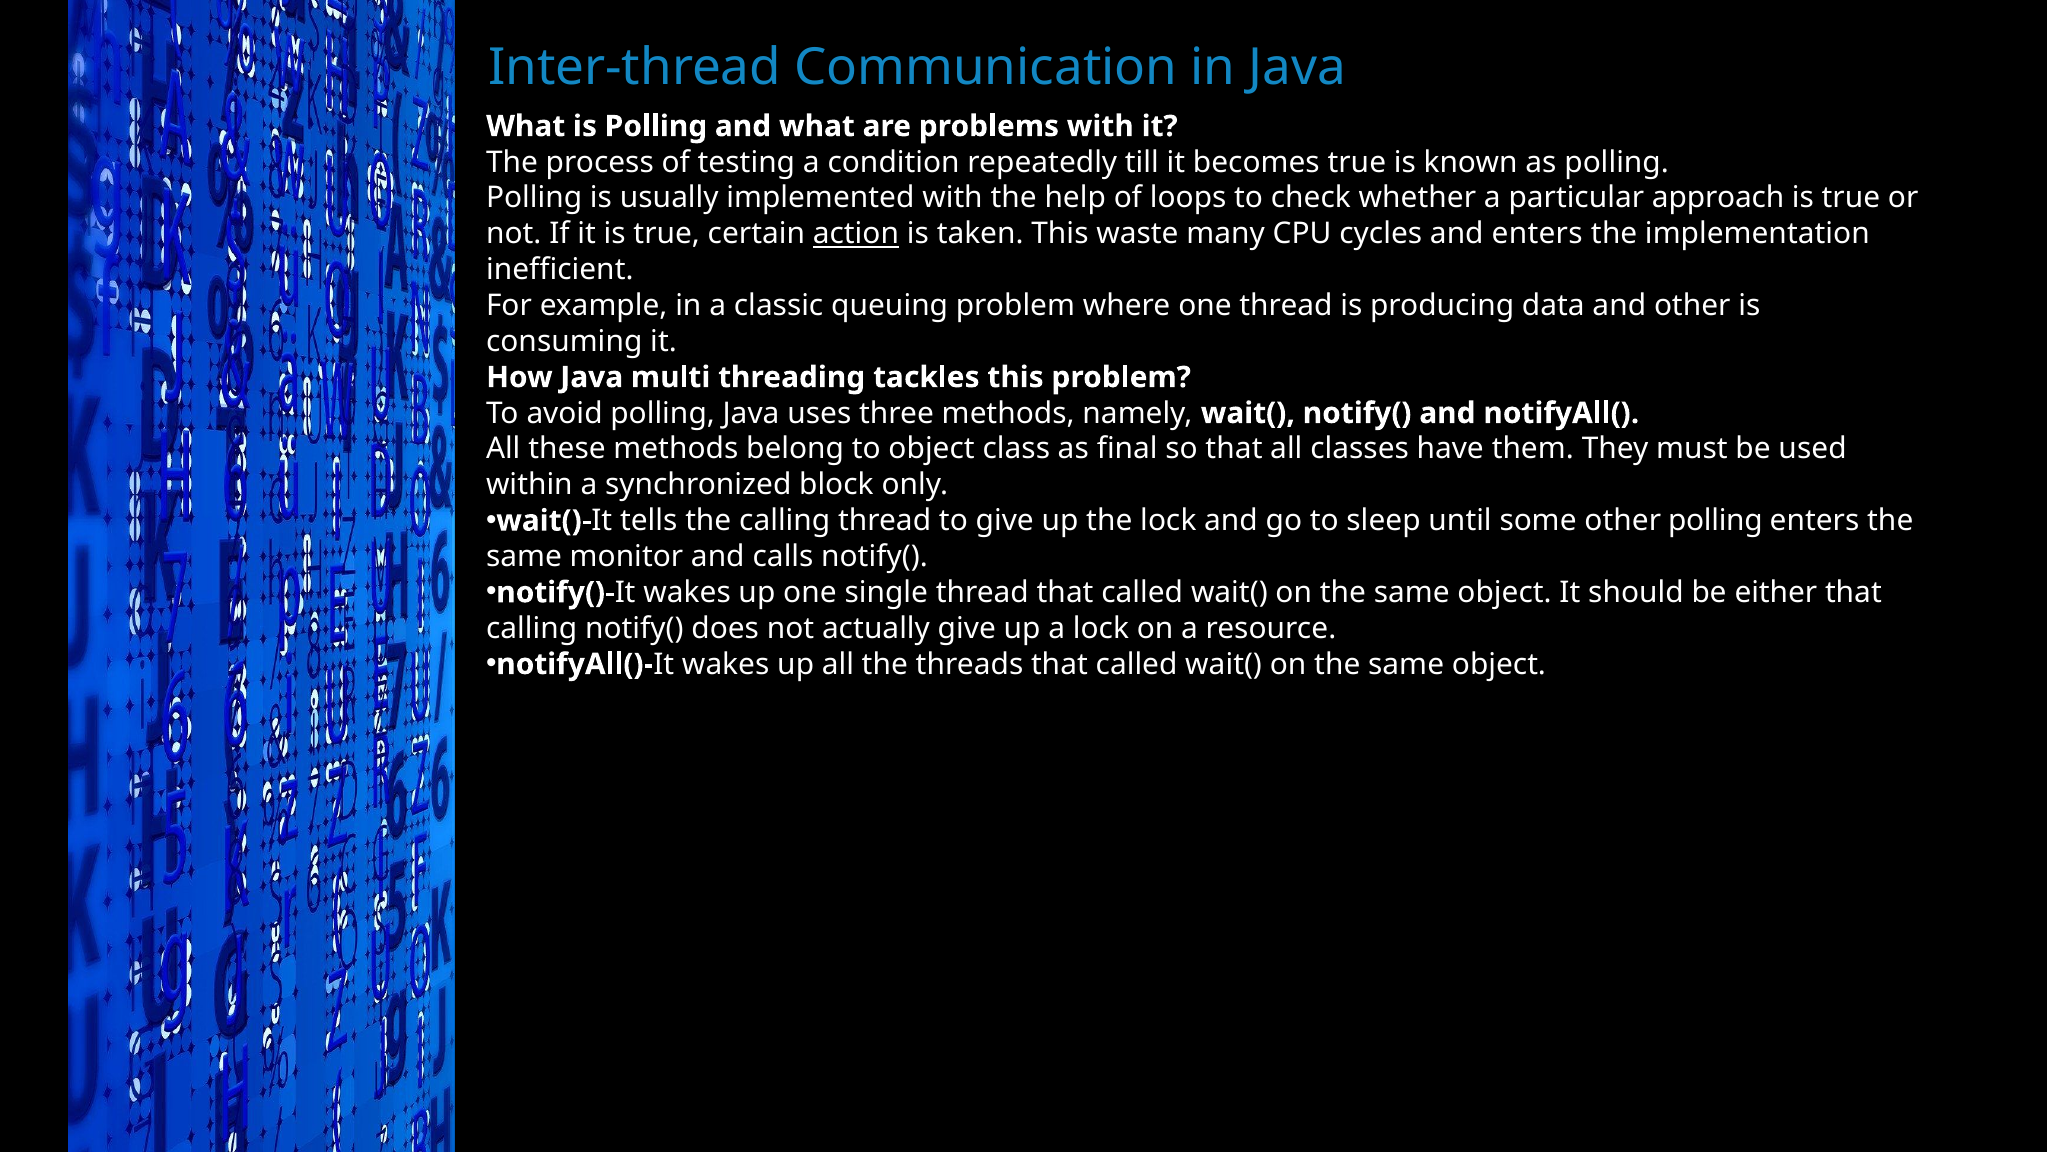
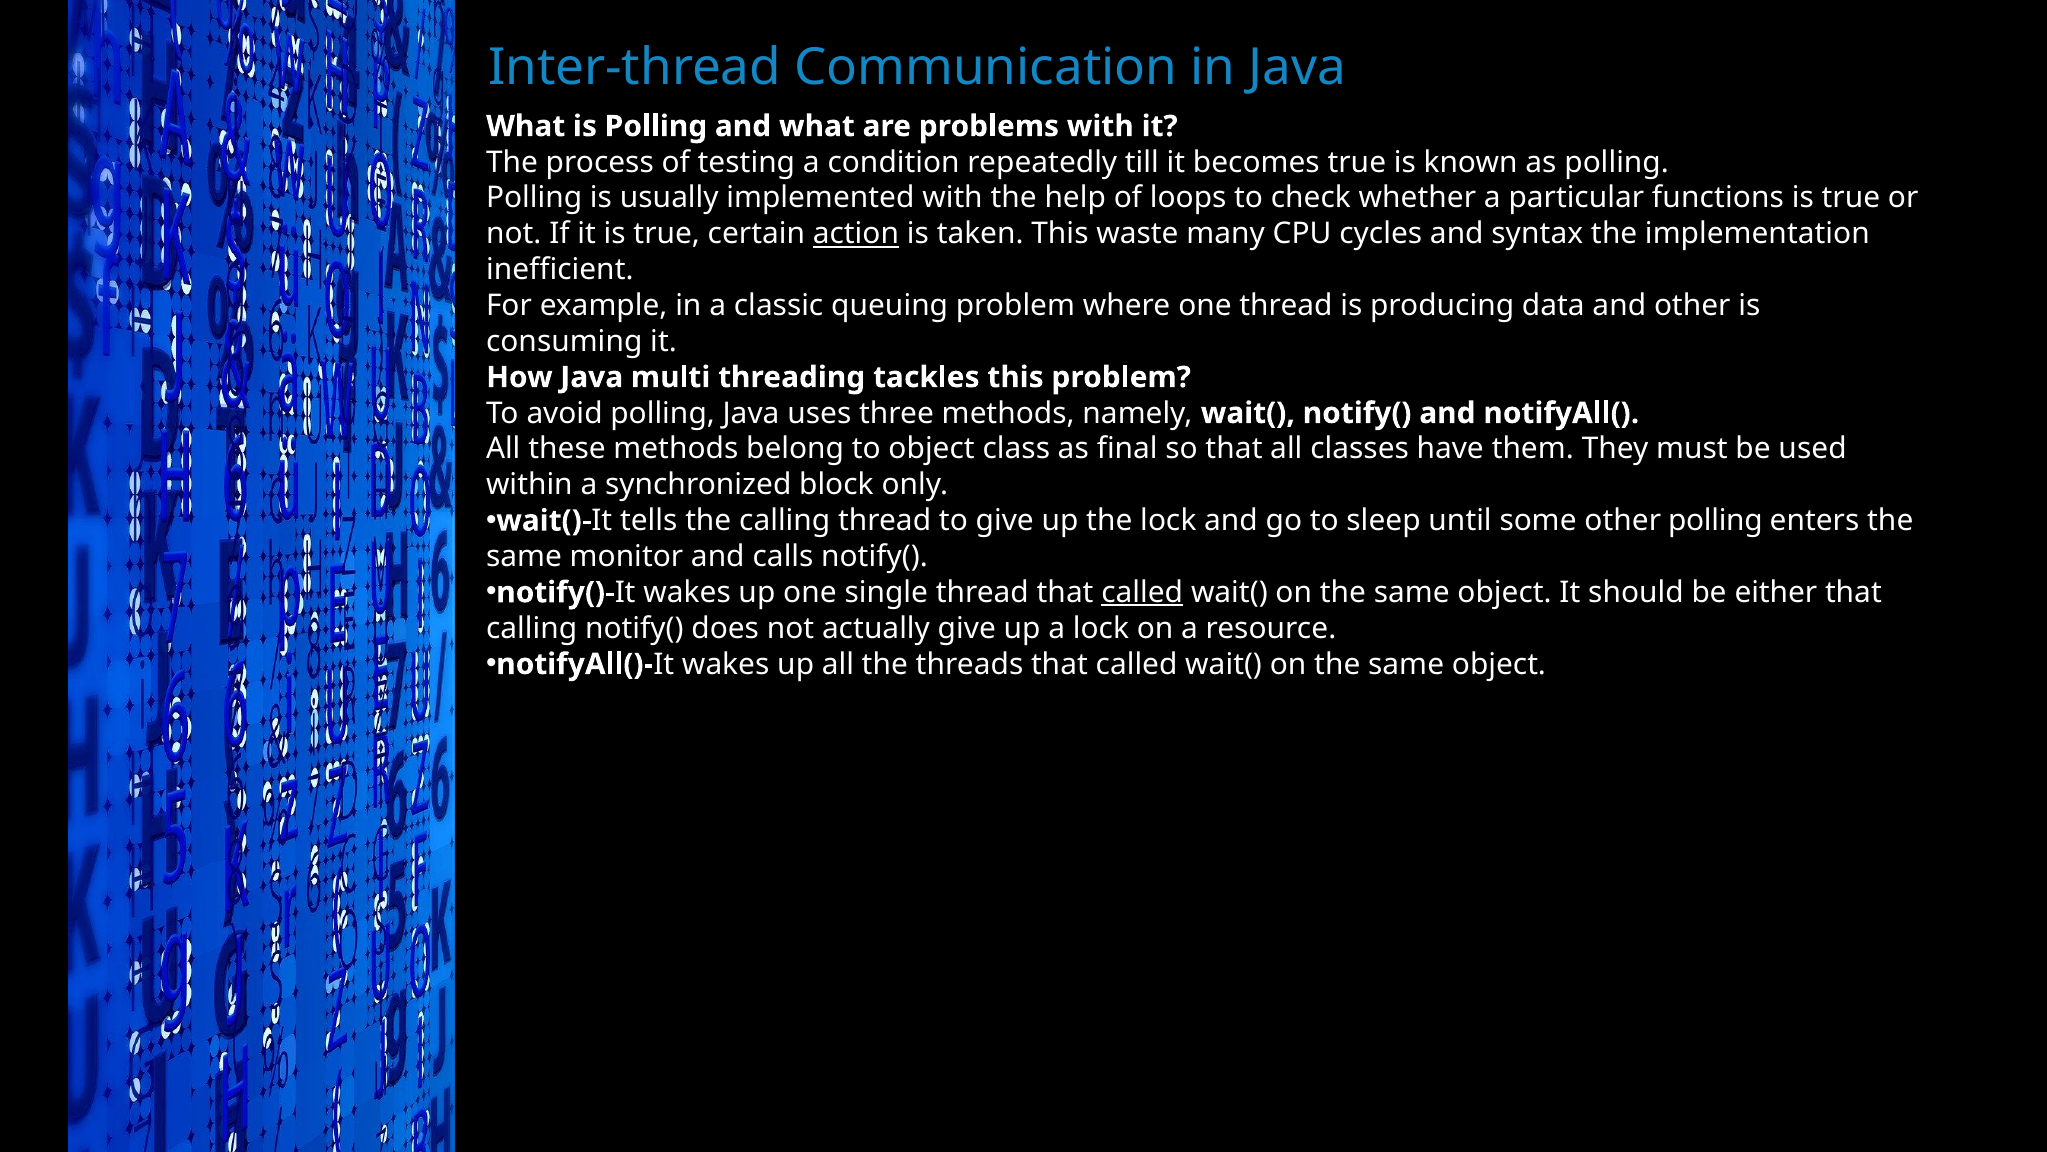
approach: approach -> functions (1718, 198)
and enters: enters -> syntax (1537, 234)
called underline: none -> present (1142, 592)
